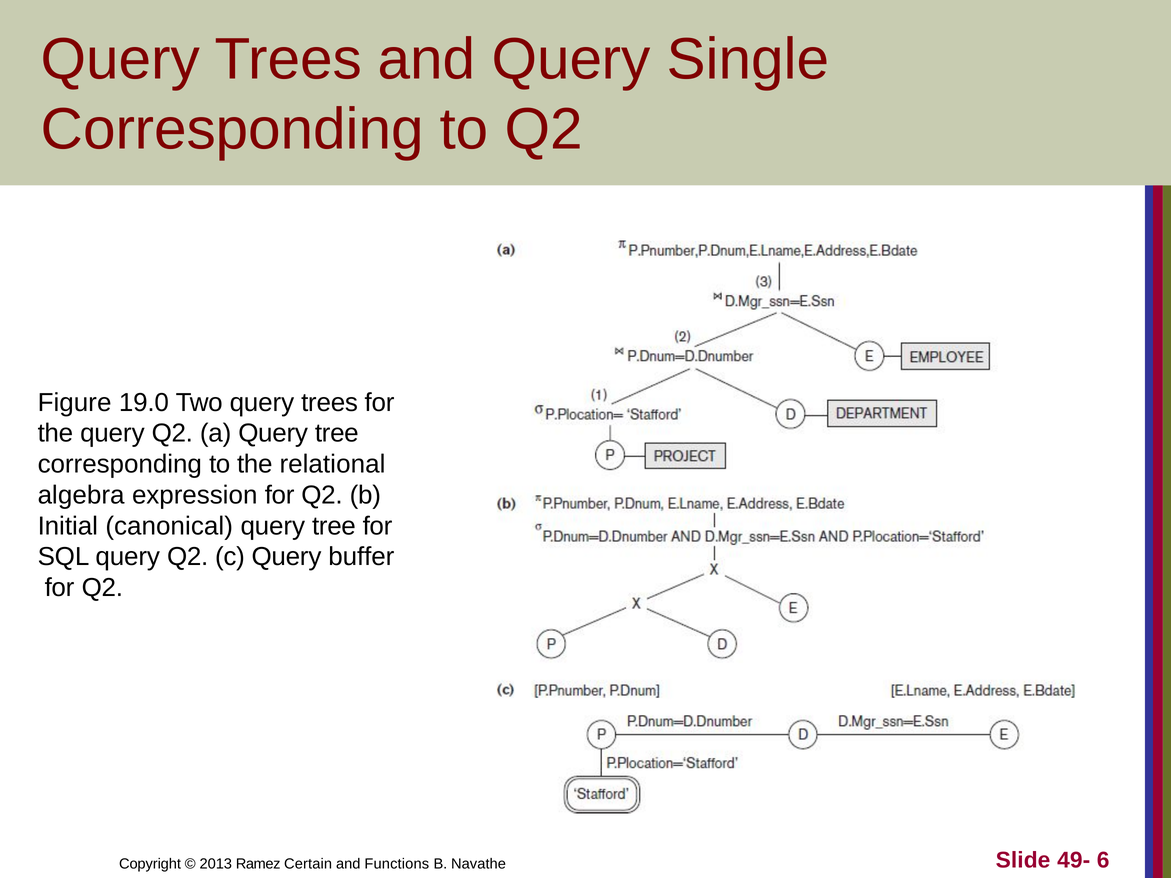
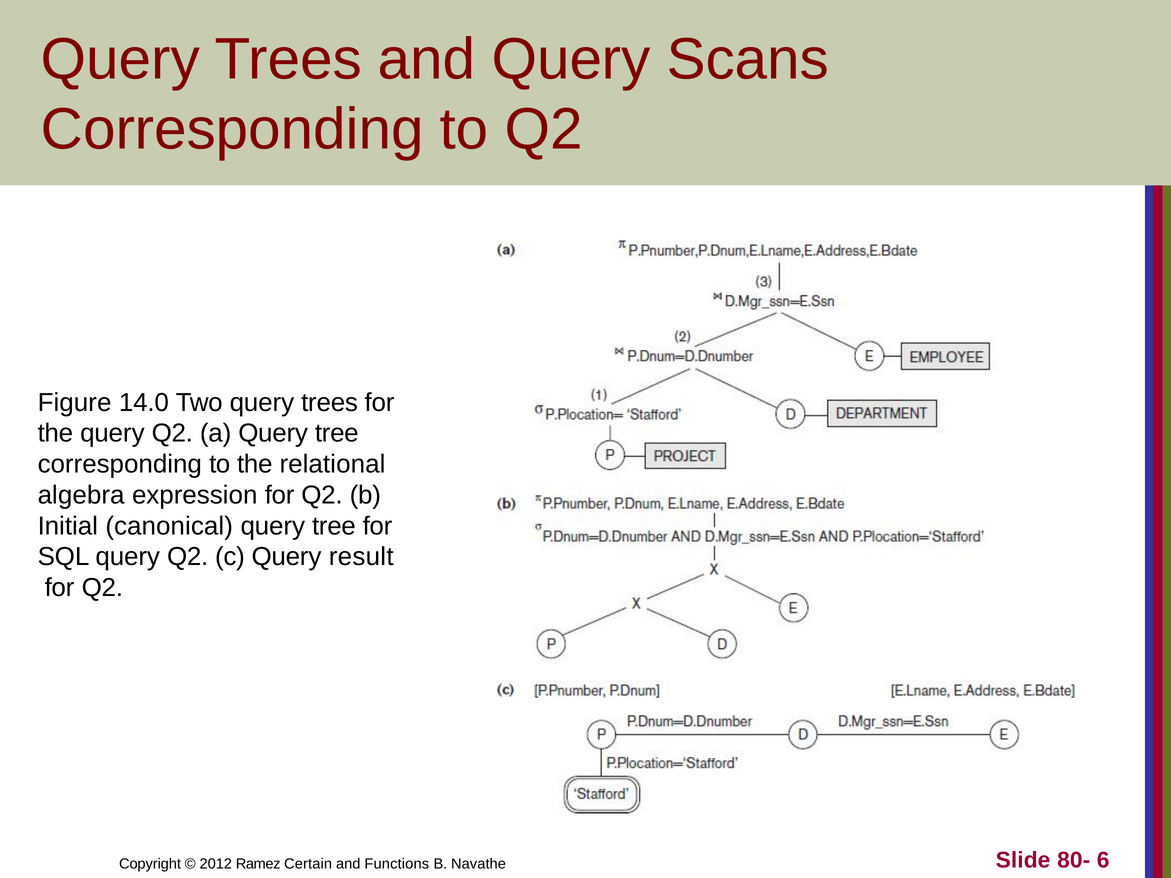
Single: Single -> Scans (748, 59)
19.0: 19.0 -> 14.0 (144, 403)
buffer: buffer -> result (361, 557)
49-: 49- -> 80- (1074, 860)
2013: 2013 -> 2012 (216, 864)
